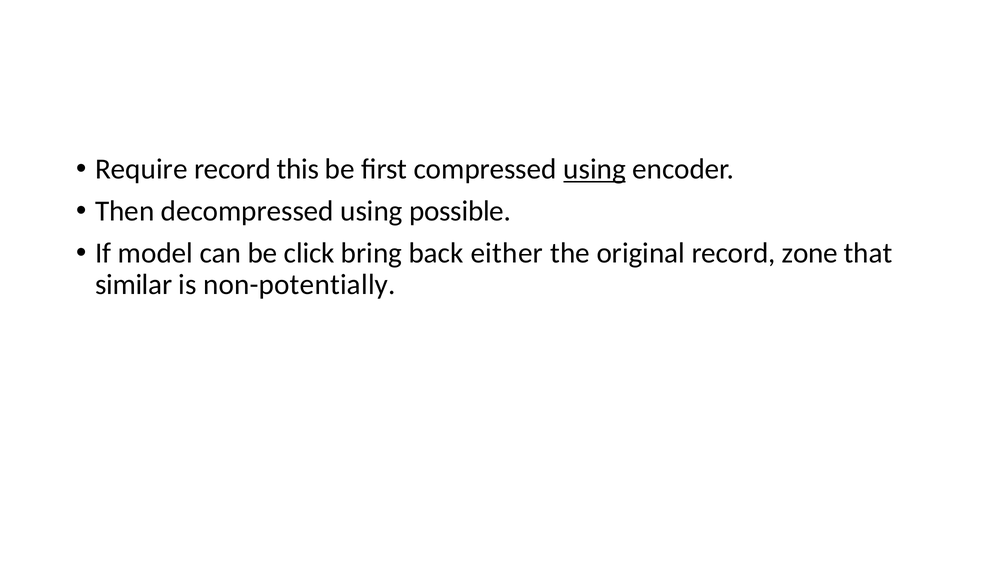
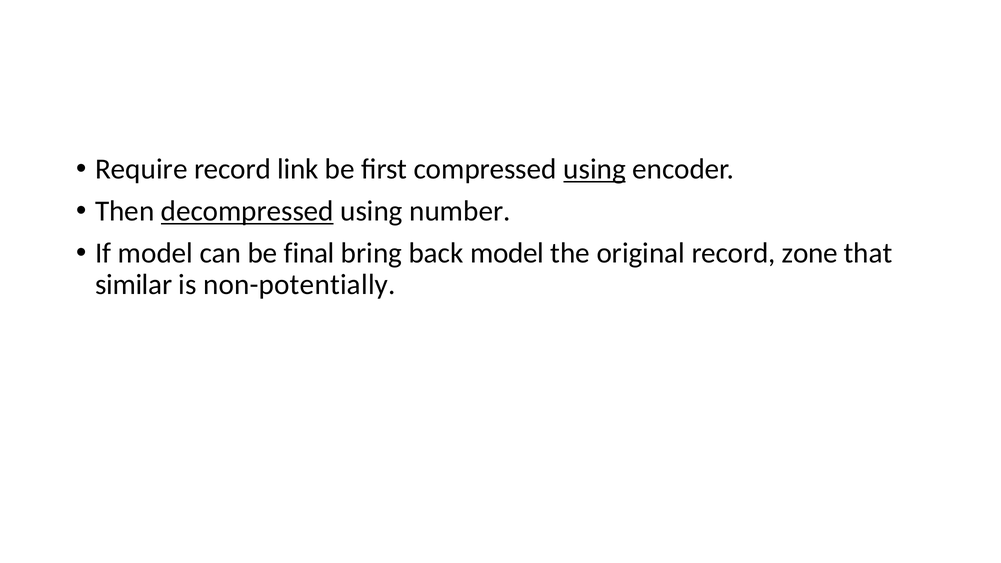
this: this -> link (298, 169)
decompressed underline: none -> present (247, 211)
possible: possible -> number (460, 211)
click: click -> final (309, 253)
back either: either -> model (507, 253)
